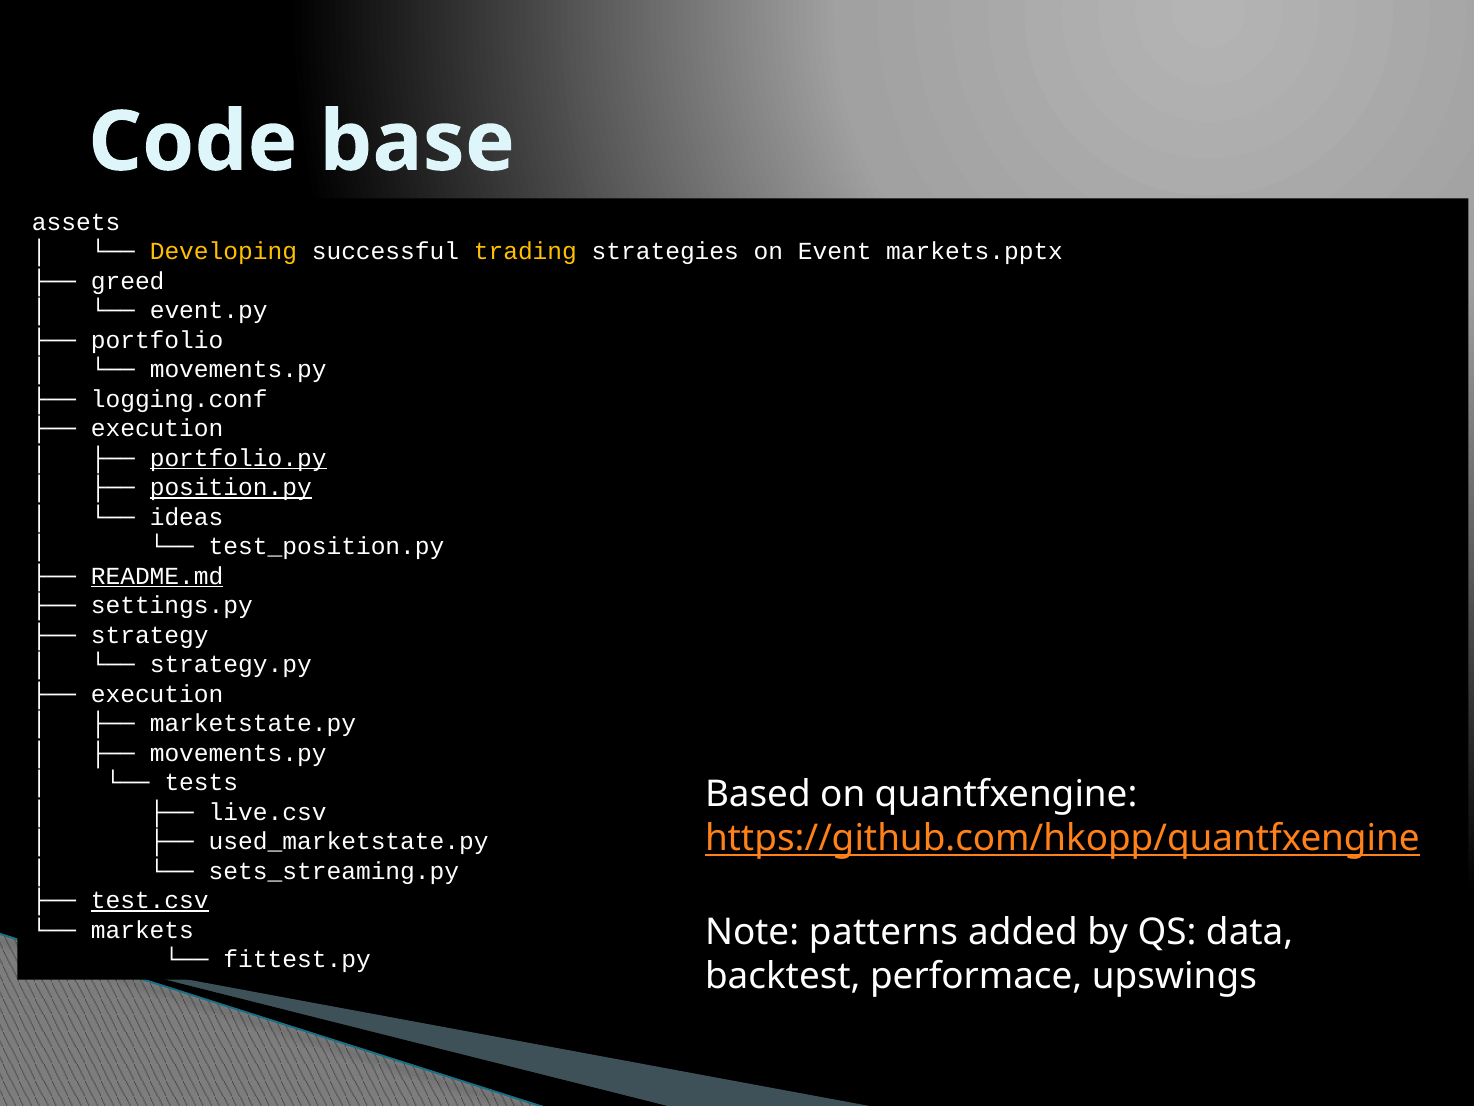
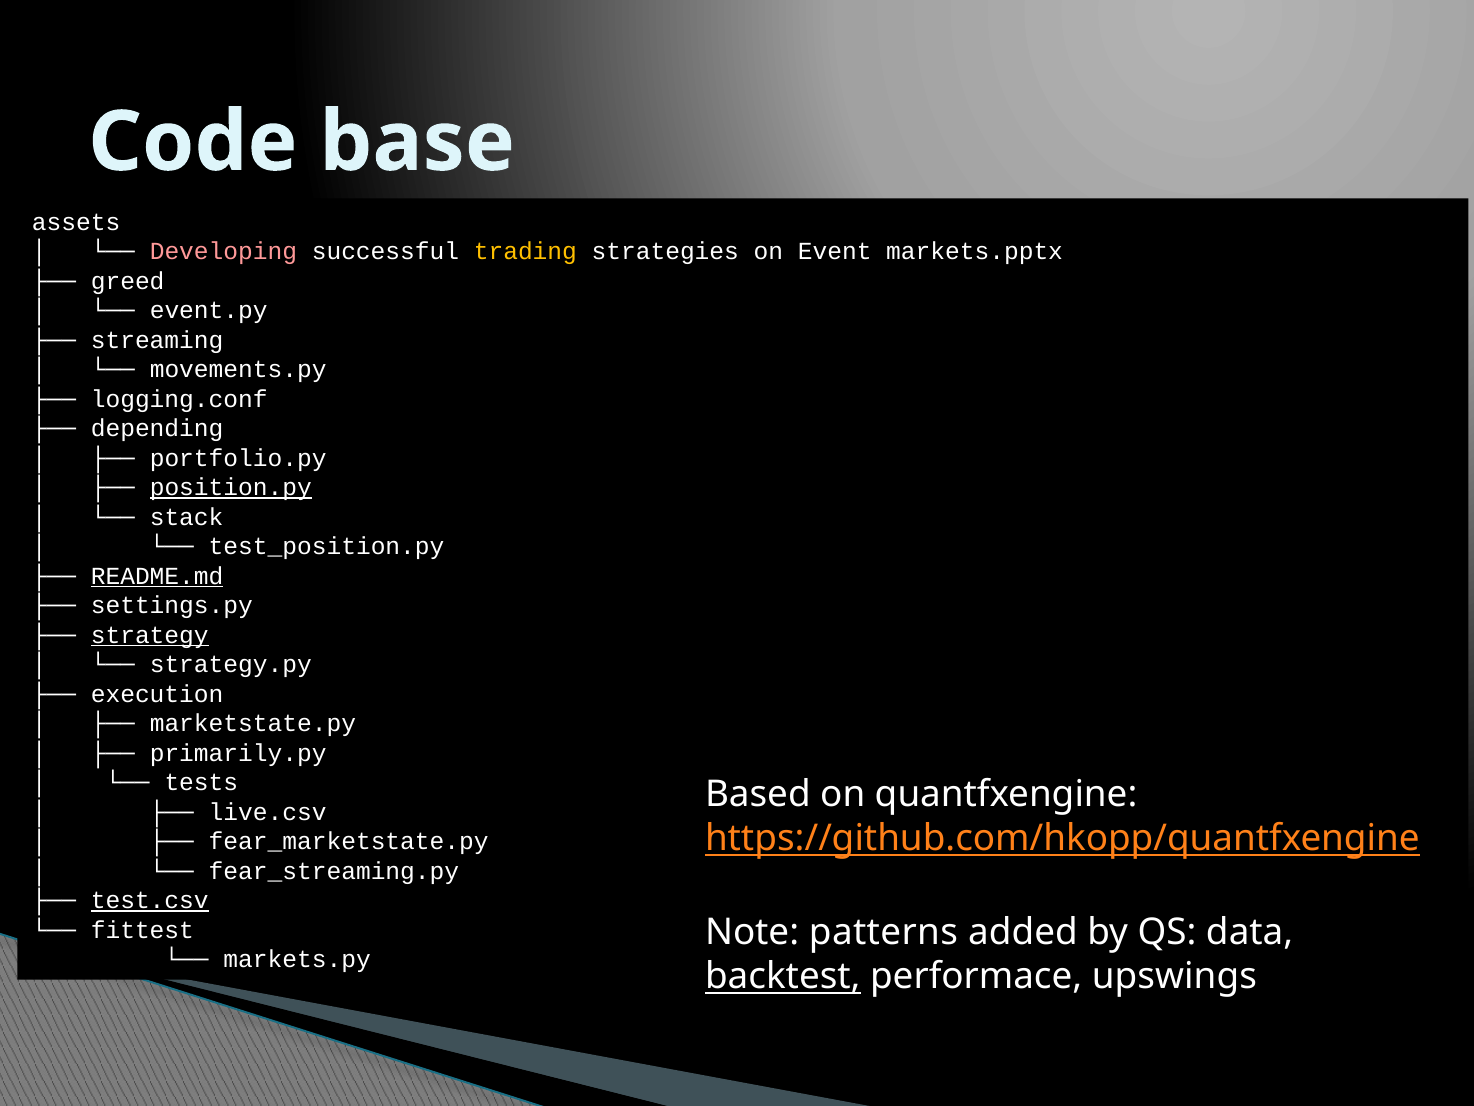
Developing colour: yellow -> pink (223, 252)
portfolio: portfolio -> streaming (157, 340)
execution: execution -> depending (157, 428)
portfolio.py underline: present -> none (238, 458)
ideas: ideas -> stack (187, 517)
strategy underline: none -> present (150, 635)
movements.py: movements.py -> primarily.py (238, 753)
used_marketstate.py: used_marketstate.py -> fear_marketstate.py (349, 841)
sets_streaming.py: sets_streaming.py -> fear_streaming.py (334, 871)
markets: markets -> fittest (142, 930)
fittest.py: fittest.py -> markets.py (297, 959)
backtest underline: none -> present (783, 976)
